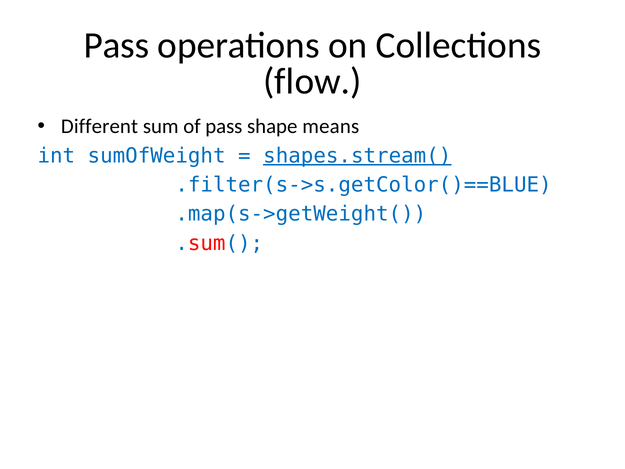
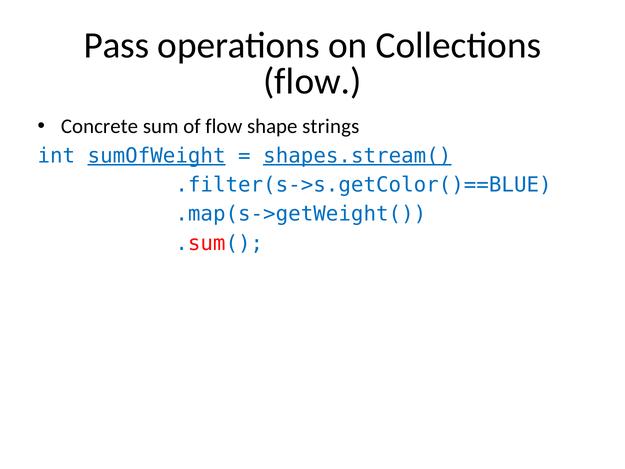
Different: Different -> Concrete (100, 126)
of pass: pass -> flow (224, 126)
means: means -> strings (331, 126)
sumOfWeight underline: none -> present (157, 156)
